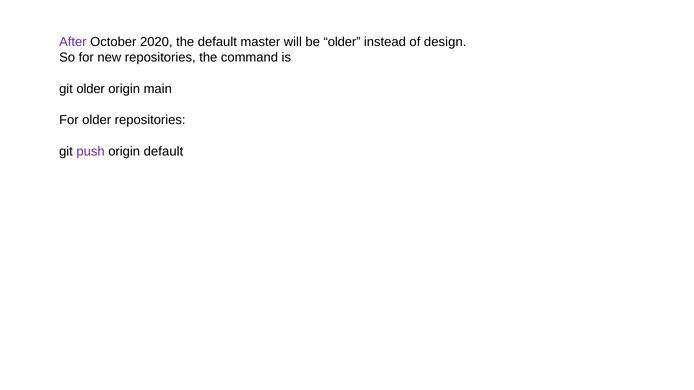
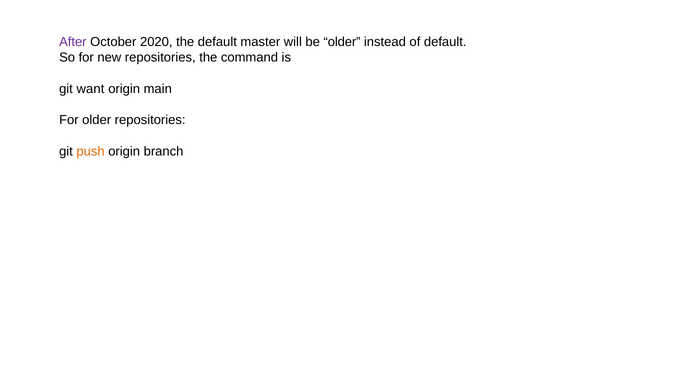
of design: design -> default (445, 42)
git older: older -> want (90, 89)
push colour: purple -> orange (91, 151)
origin default: default -> branch (164, 151)
